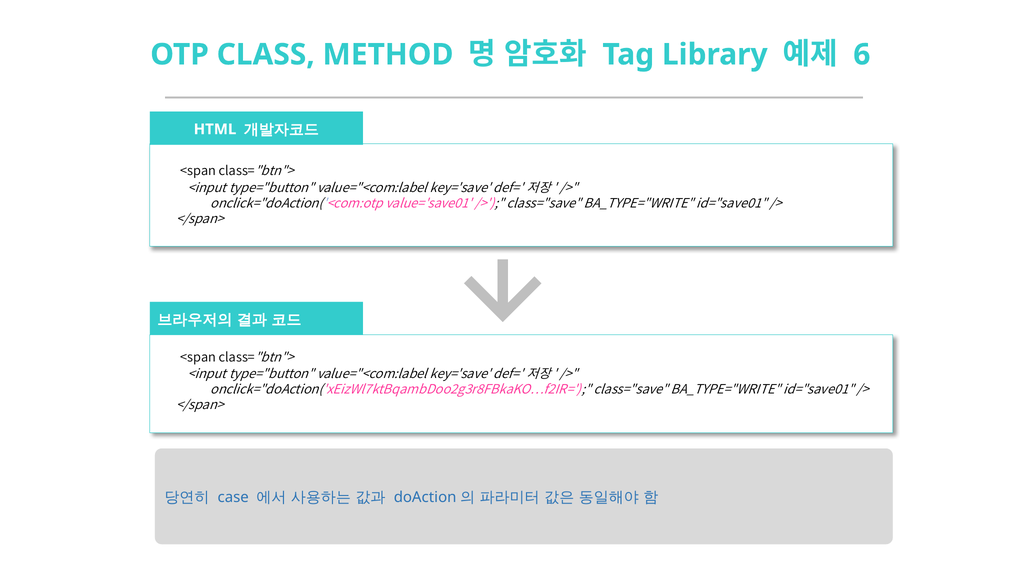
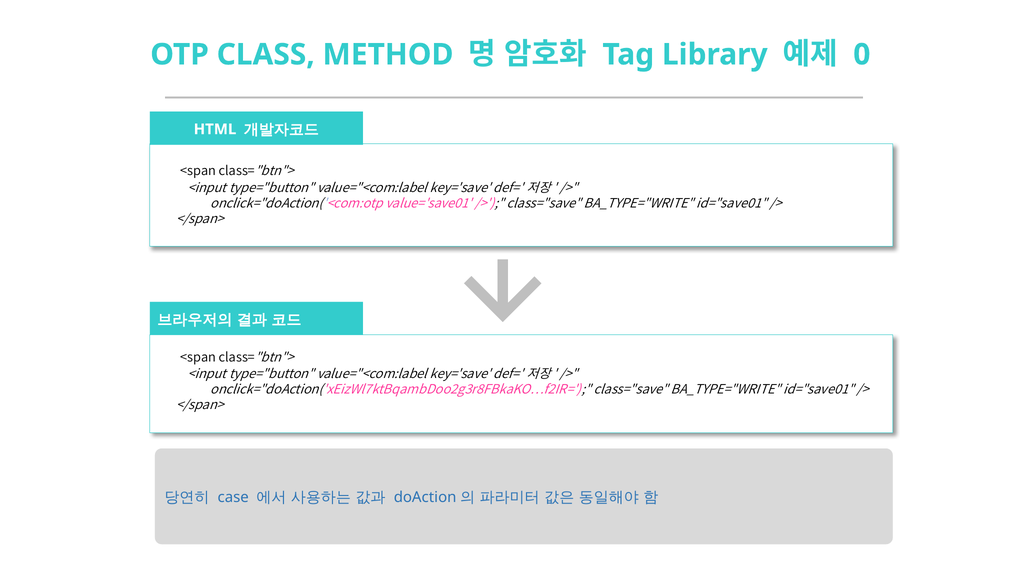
6: 6 -> 0 (862, 55)
